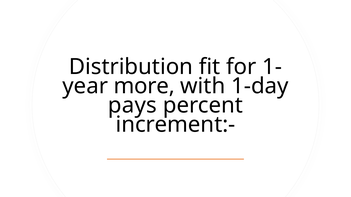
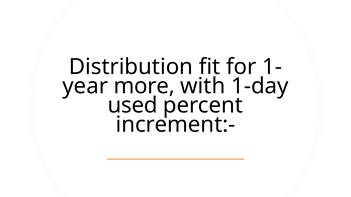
pays: pays -> used (133, 105)
